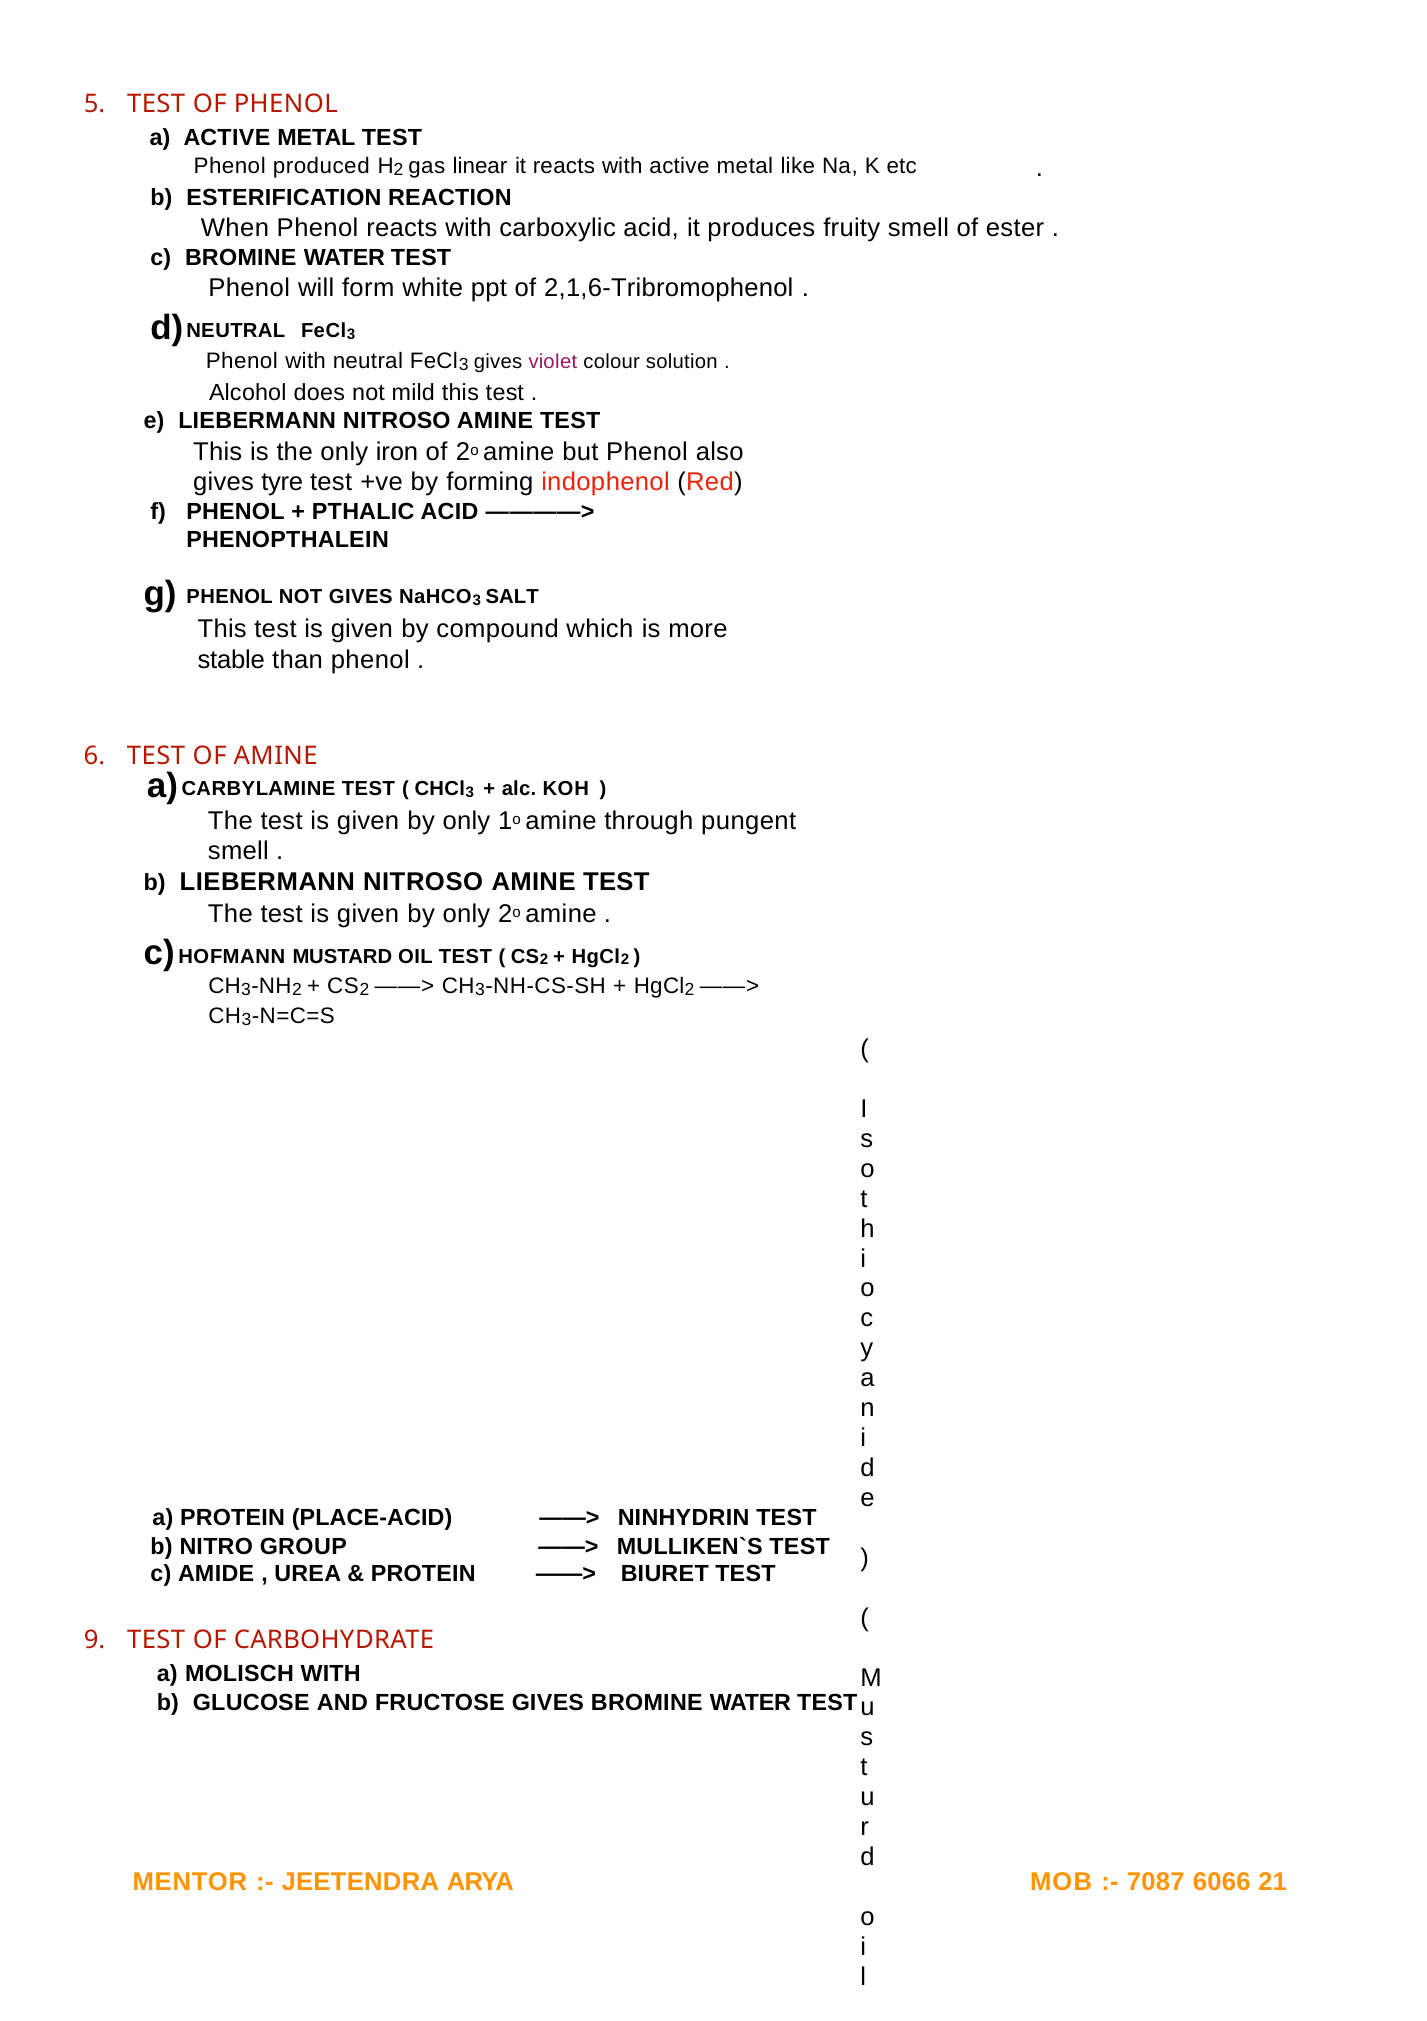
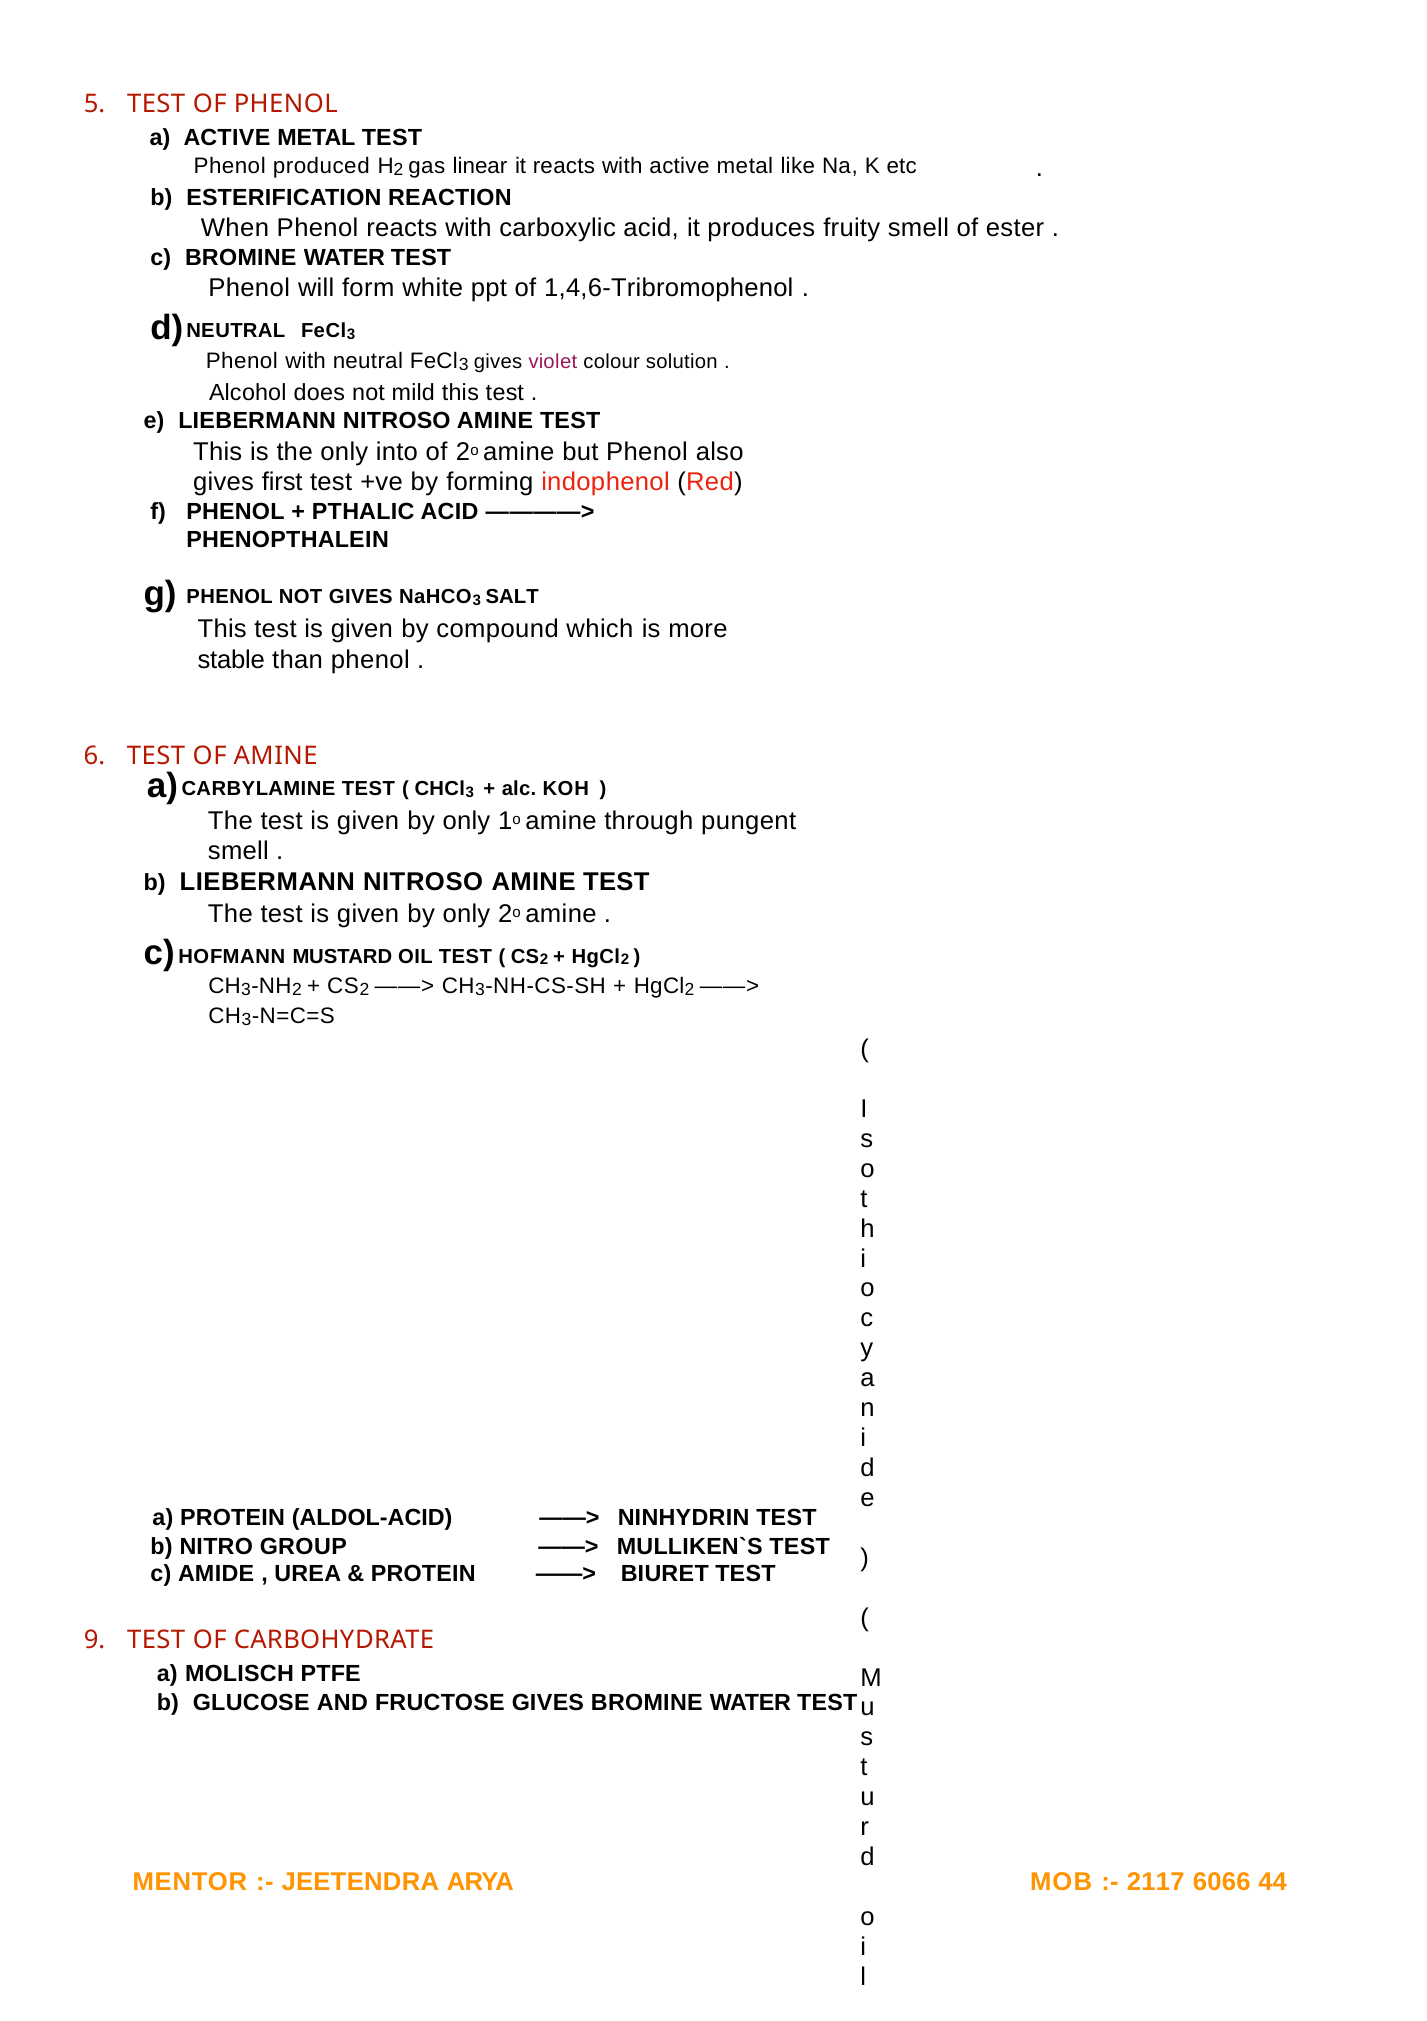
2,1,6-Tribromophenol: 2,1,6-Tribromophenol -> 1,4,6-Tribromophenol (669, 288)
iron: iron -> into (397, 452)
tyre: tyre -> first (282, 483)
PLACE-ACID: PLACE-ACID -> ALDOL-ACID (372, 1519)
MOLISCH WITH: WITH -> PTFE (331, 1675)
7087: 7087 -> 2117 (1156, 1883)
21: 21 -> 44 (1273, 1883)
